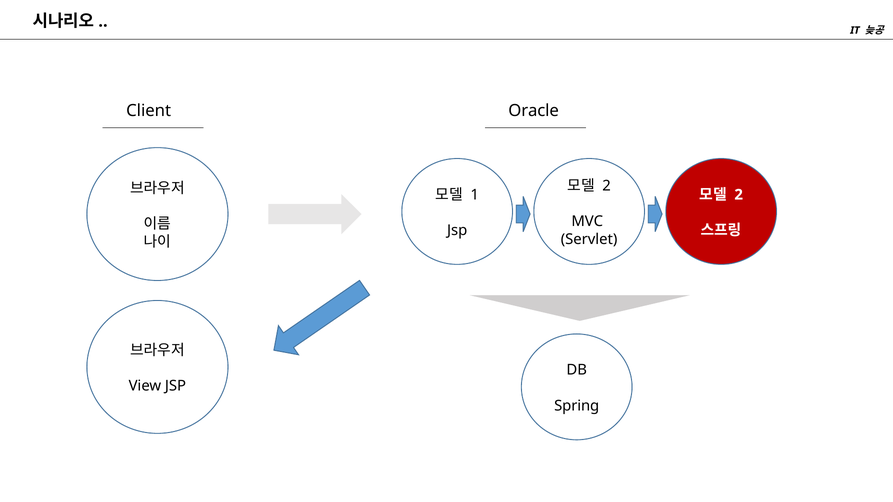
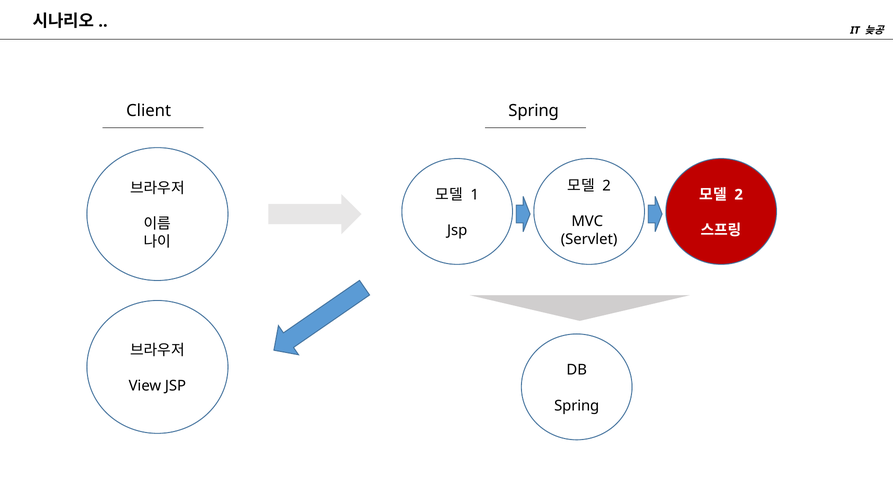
Oracle: Oracle -> Spring (534, 111)
